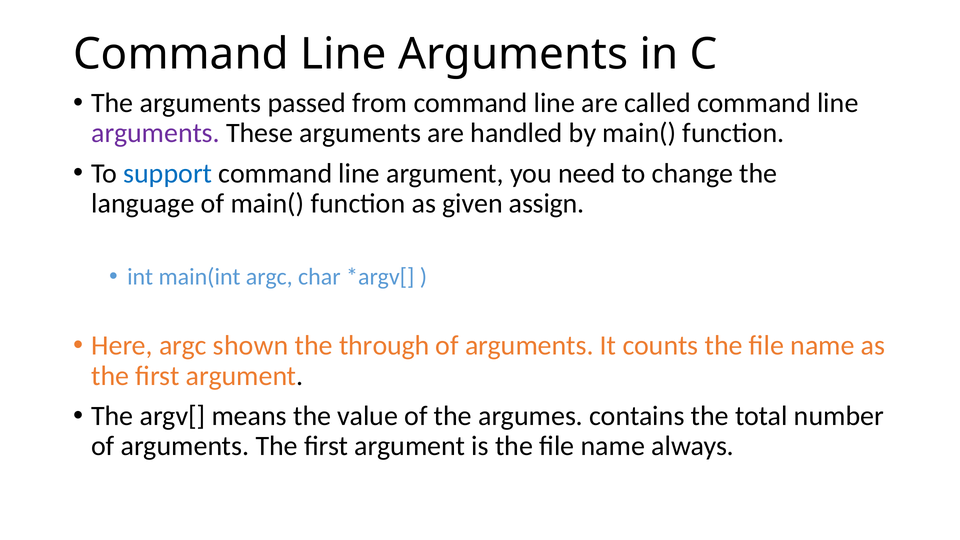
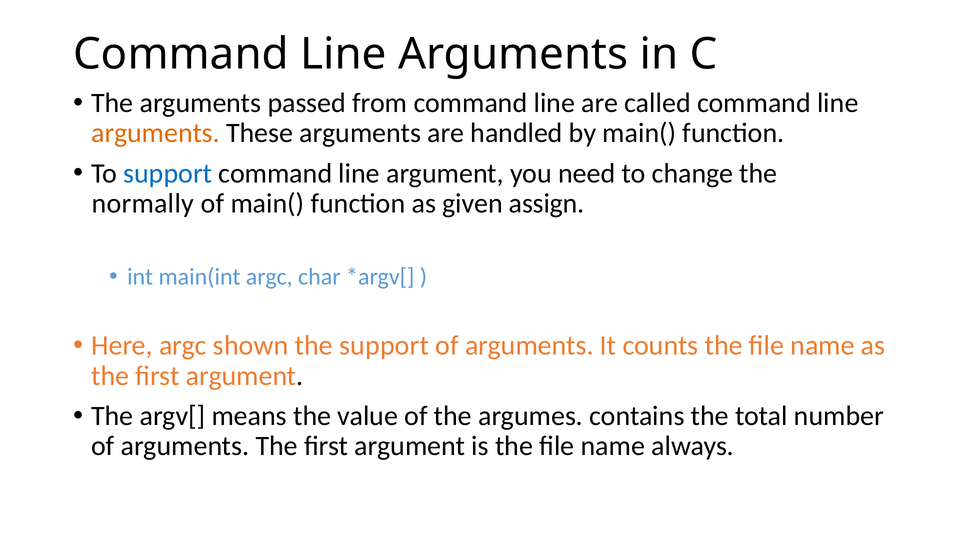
arguments colour: purple -> orange (156, 133)
language: language -> normally (143, 203)
the through: through -> support (384, 346)
